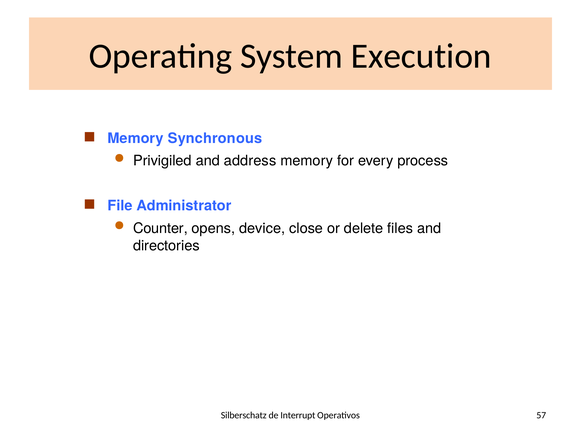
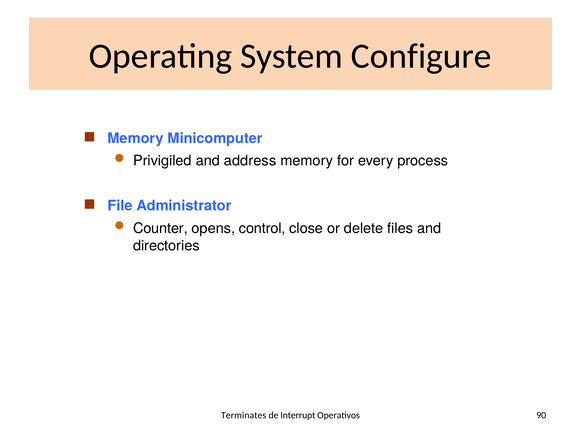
Execution: Execution -> Configure (421, 56)
Synchronous: Synchronous -> Minicomputer (215, 139)
device: device -> control (262, 229)
Silberschatz: Silberschatz -> Terminates (244, 416)
57: 57 -> 90 (541, 416)
